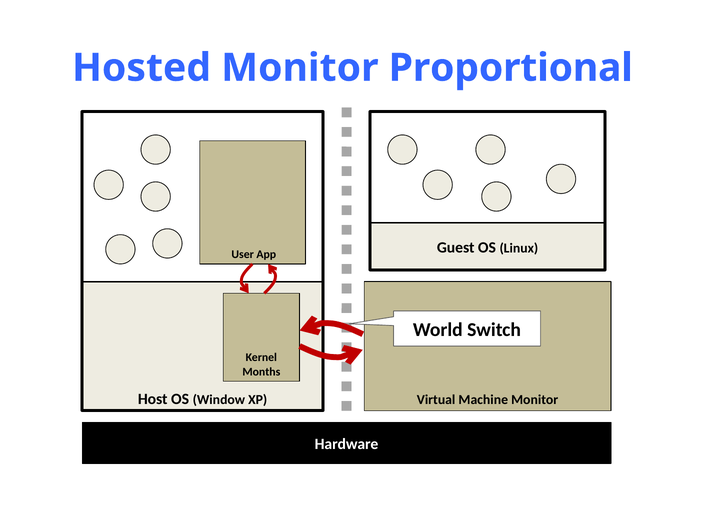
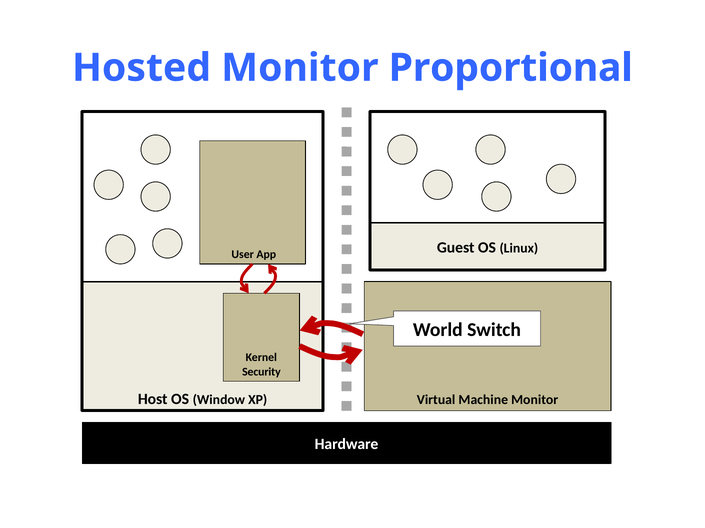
Months: Months -> Security (261, 372)
